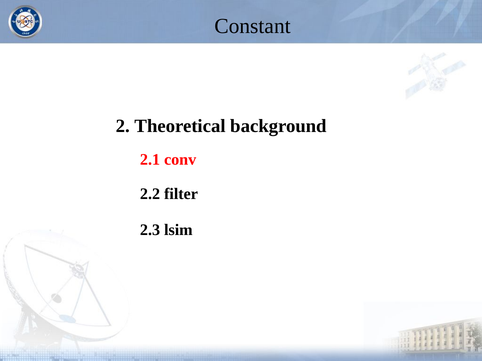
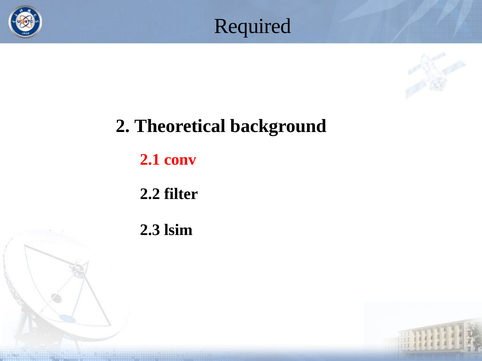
Constant: Constant -> Required (253, 26)
